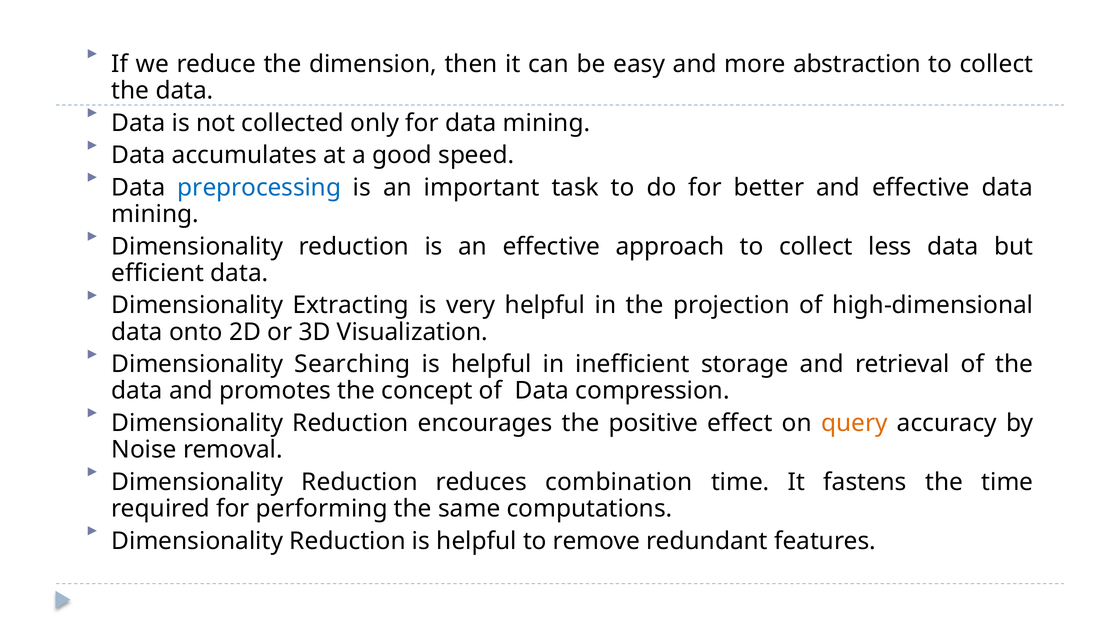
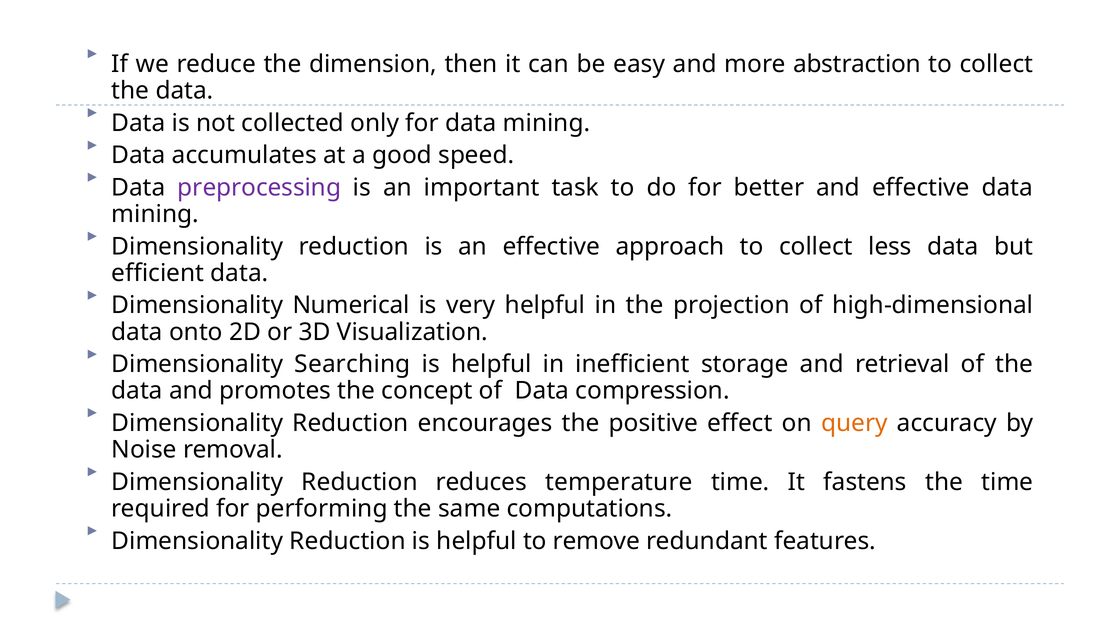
preprocessing colour: blue -> purple (259, 188)
Extracting: Extracting -> Numerical (351, 305)
combination: combination -> temperature (619, 482)
